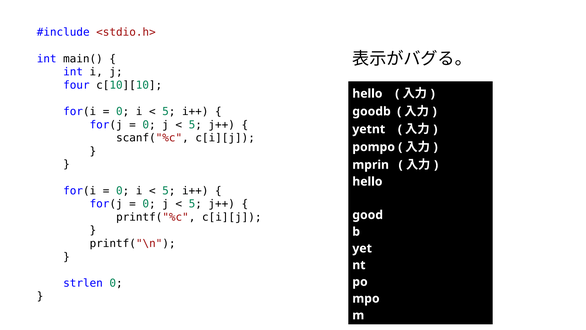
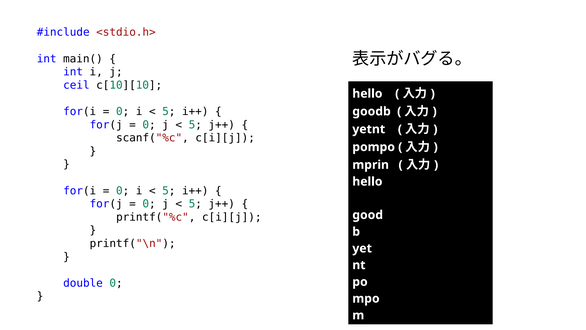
four: four -> ceil (76, 85)
strlen: strlen -> double (83, 283)
